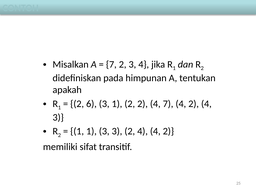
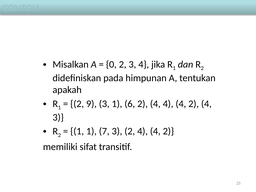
7: 7 -> 0 (111, 64)
6: 6 -> 9 (91, 104)
1 2: 2 -> 6 (130, 104)
7: 7 -> 4 (168, 104)
1 3: 3 -> 7 (104, 131)
